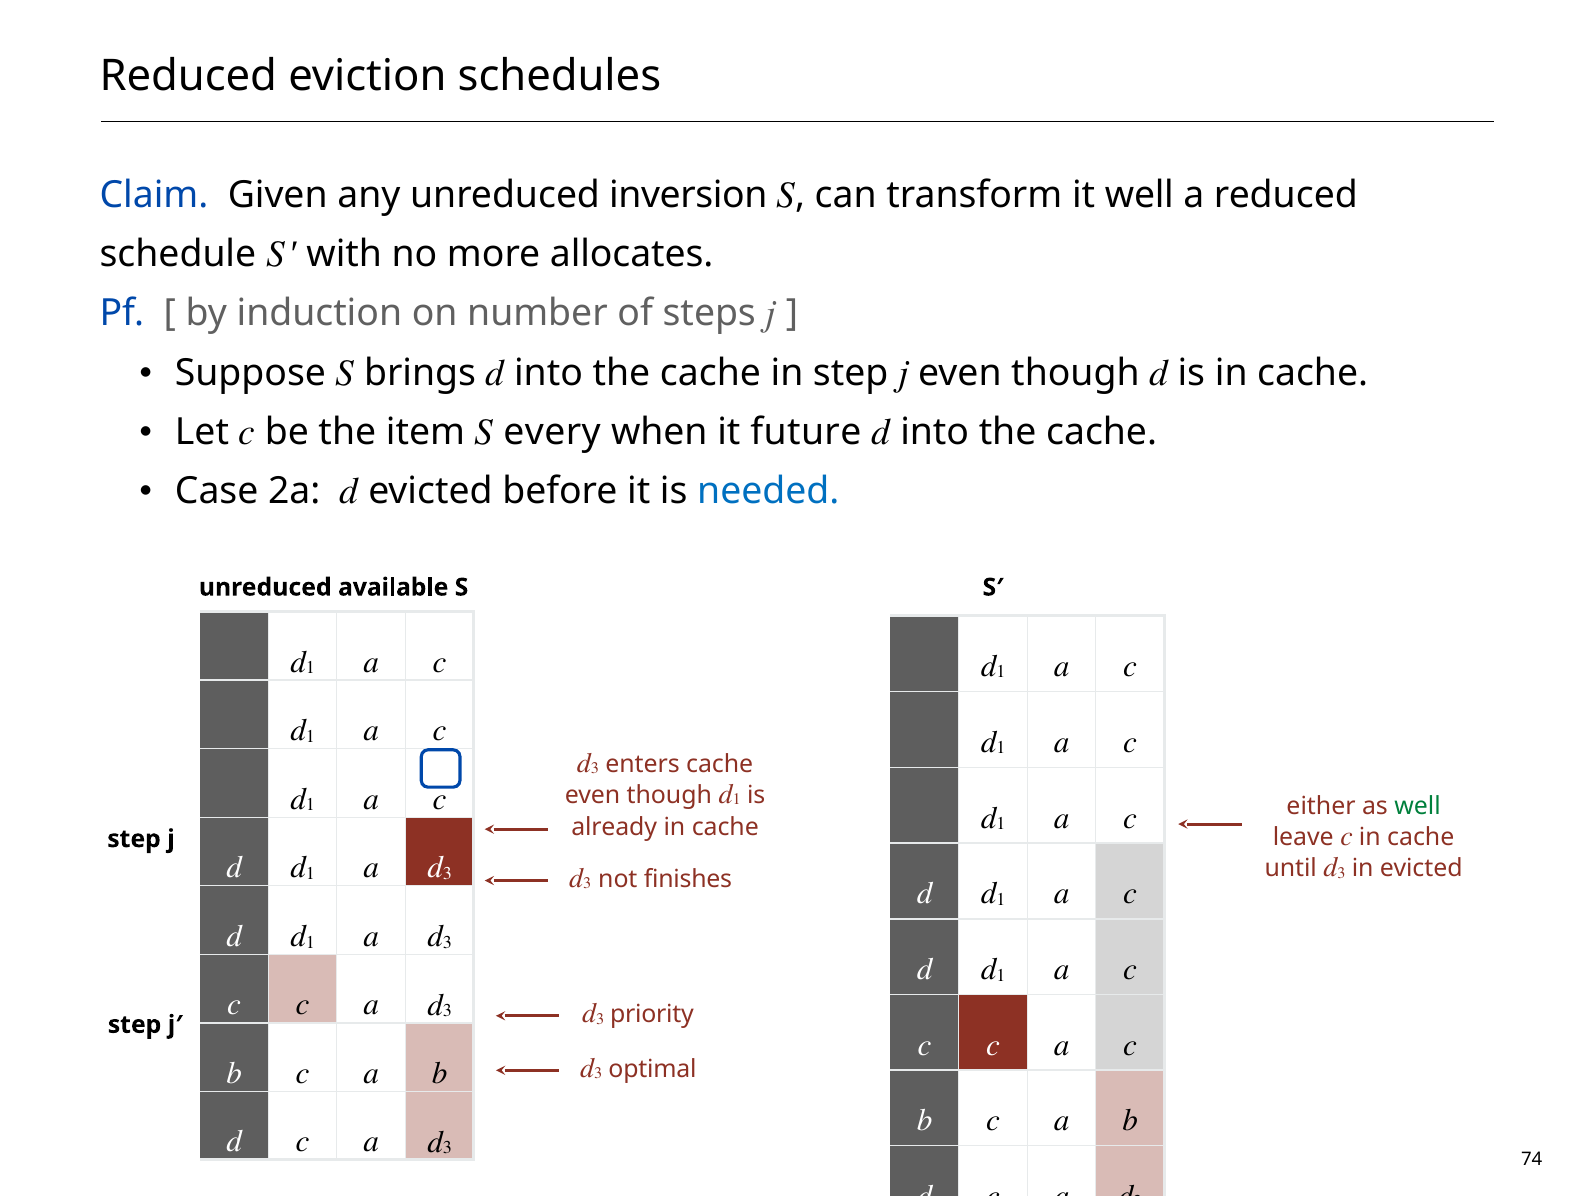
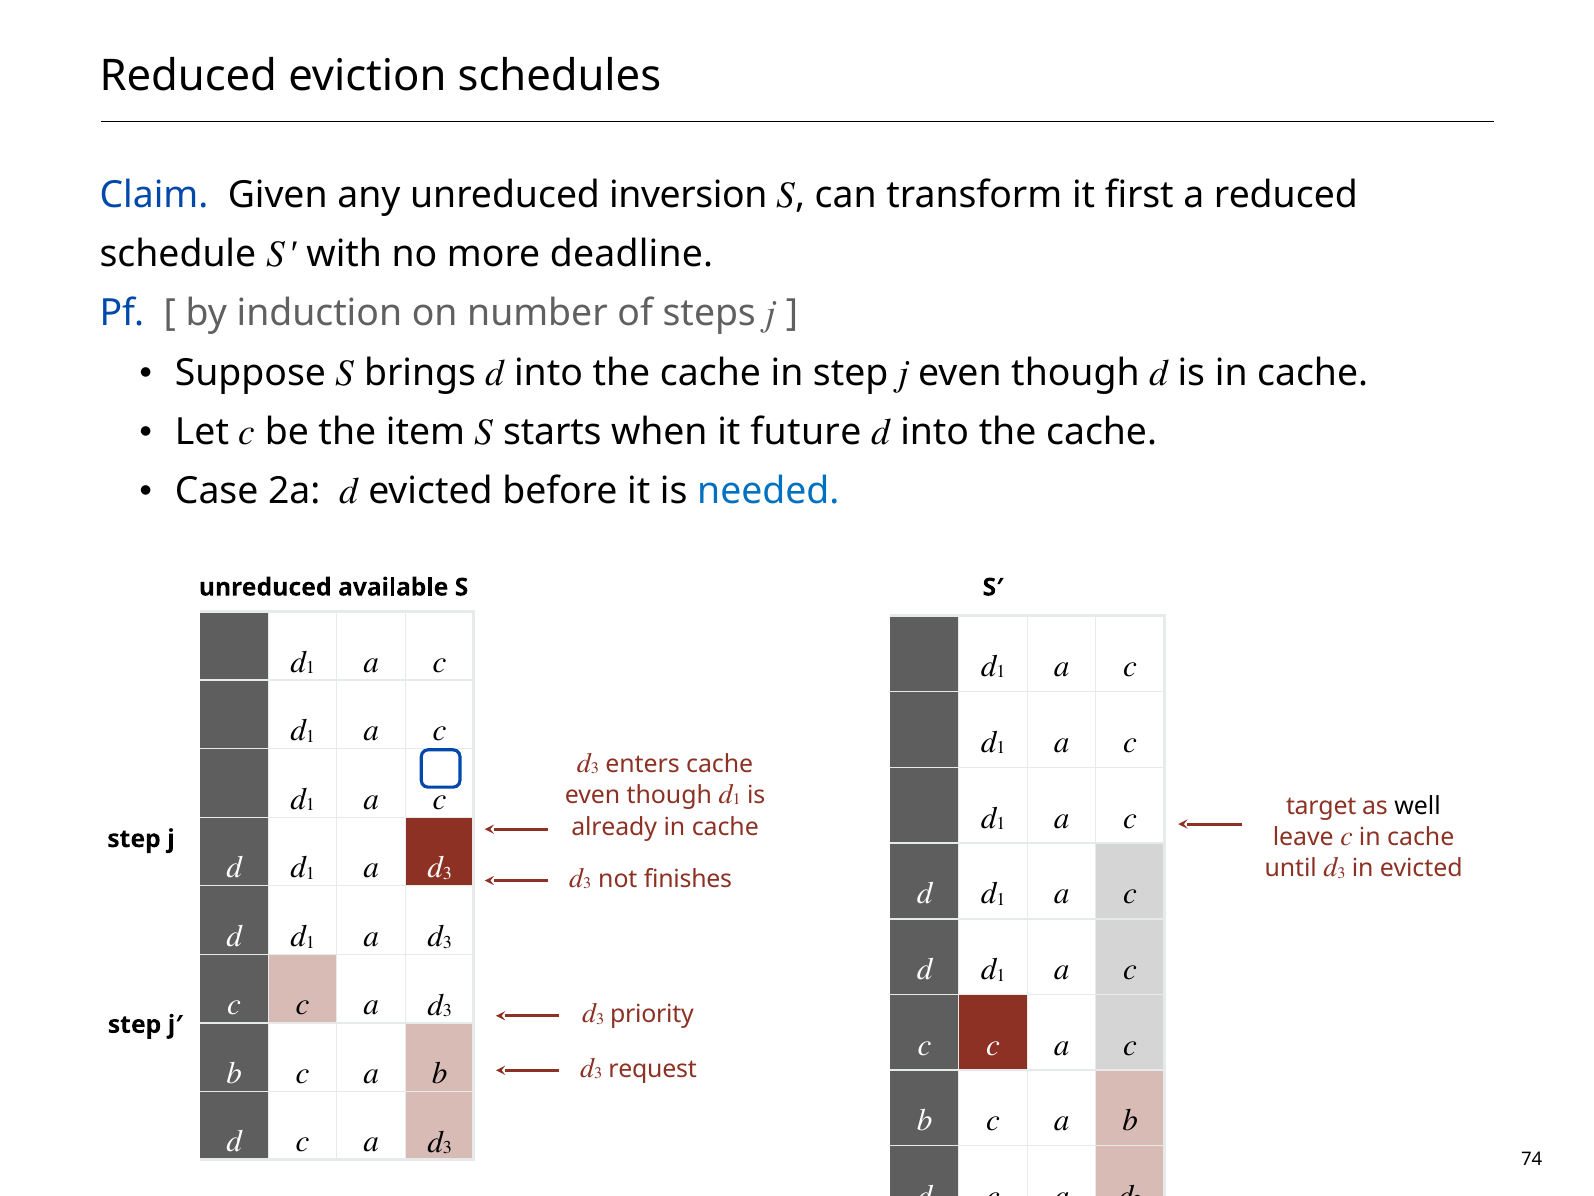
it well: well -> first (1139, 195)
allocates: allocates -> deadline (632, 254)
every: every -> starts (552, 432)
either: either -> target (1321, 806)
well colour: green -> black (1418, 806)
optimal: optimal -> request (653, 1068)
